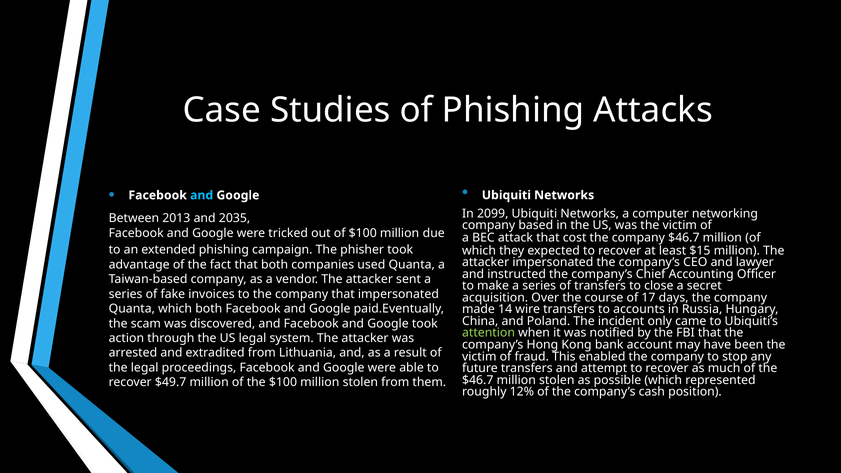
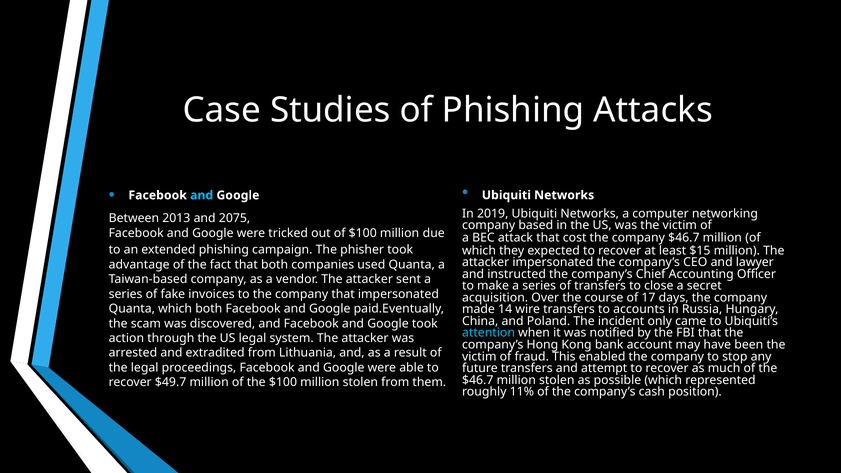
2099: 2099 -> 2019 (493, 214)
2035: 2035 -> 2075 (235, 218)
attention colour: light green -> light blue (489, 333)
12%: 12% -> 11% (522, 392)
